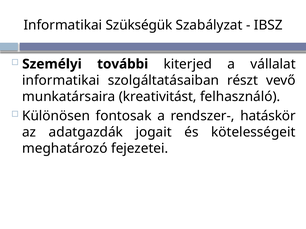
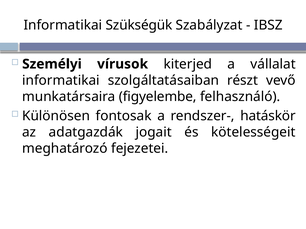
további: további -> vírusok (123, 64)
kreativitást: kreativitást -> figyelembe (158, 97)
